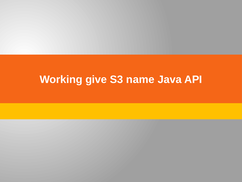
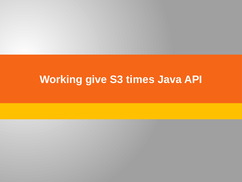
name: name -> times (140, 79)
